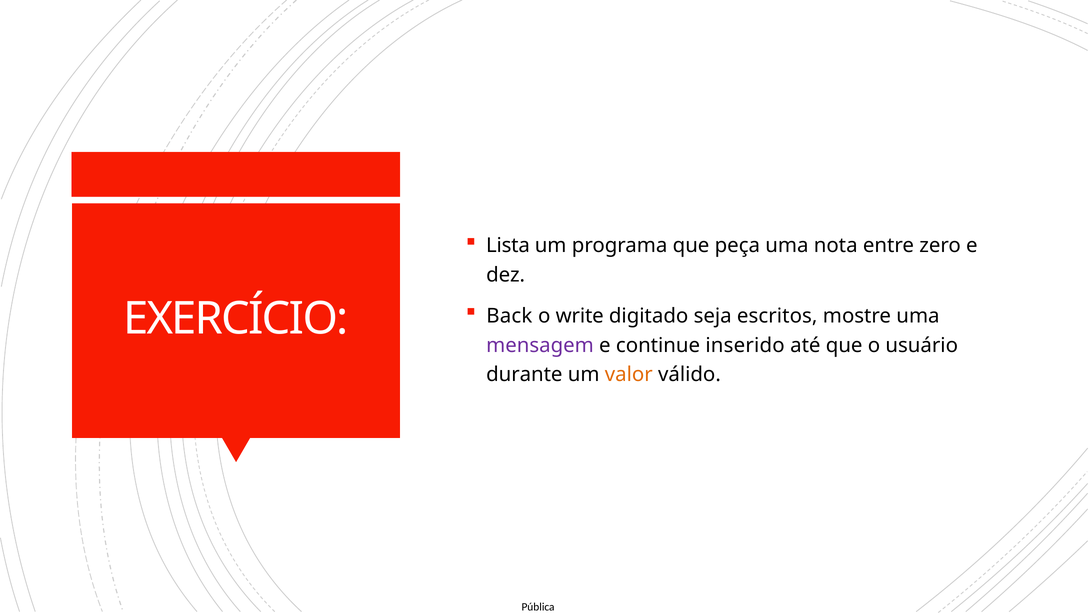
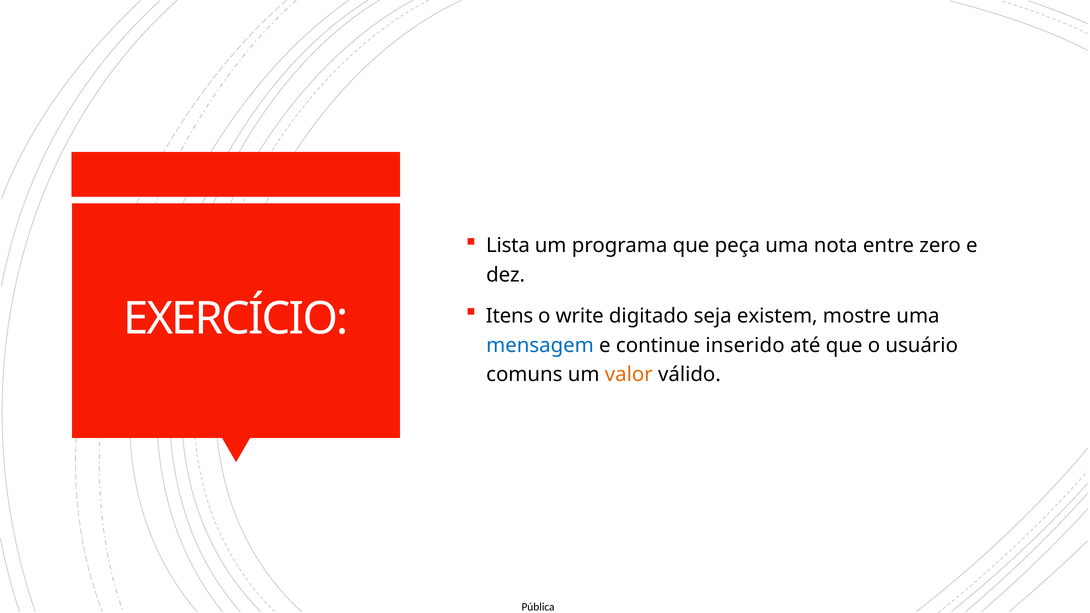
Back: Back -> Itens (510, 316)
escritos: escritos -> existem (777, 316)
mensagem colour: purple -> blue (540, 345)
durante: durante -> comuns (524, 375)
